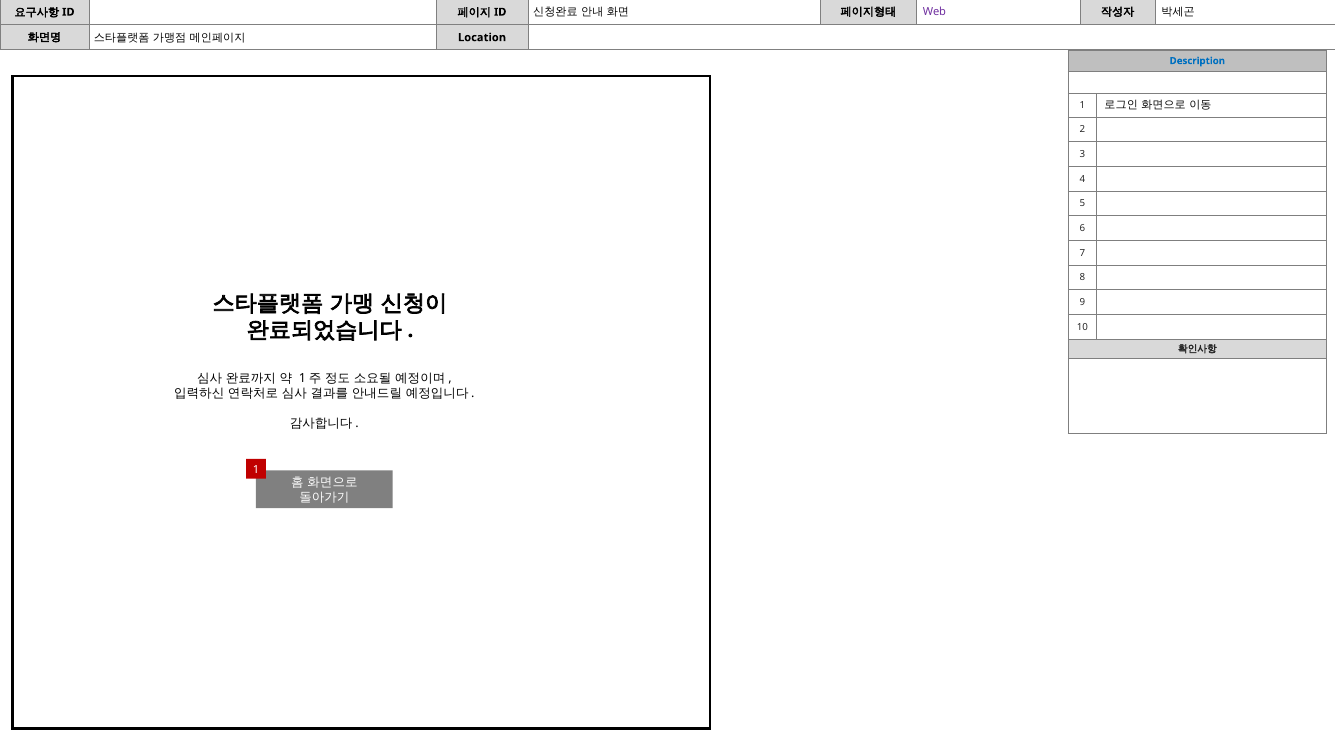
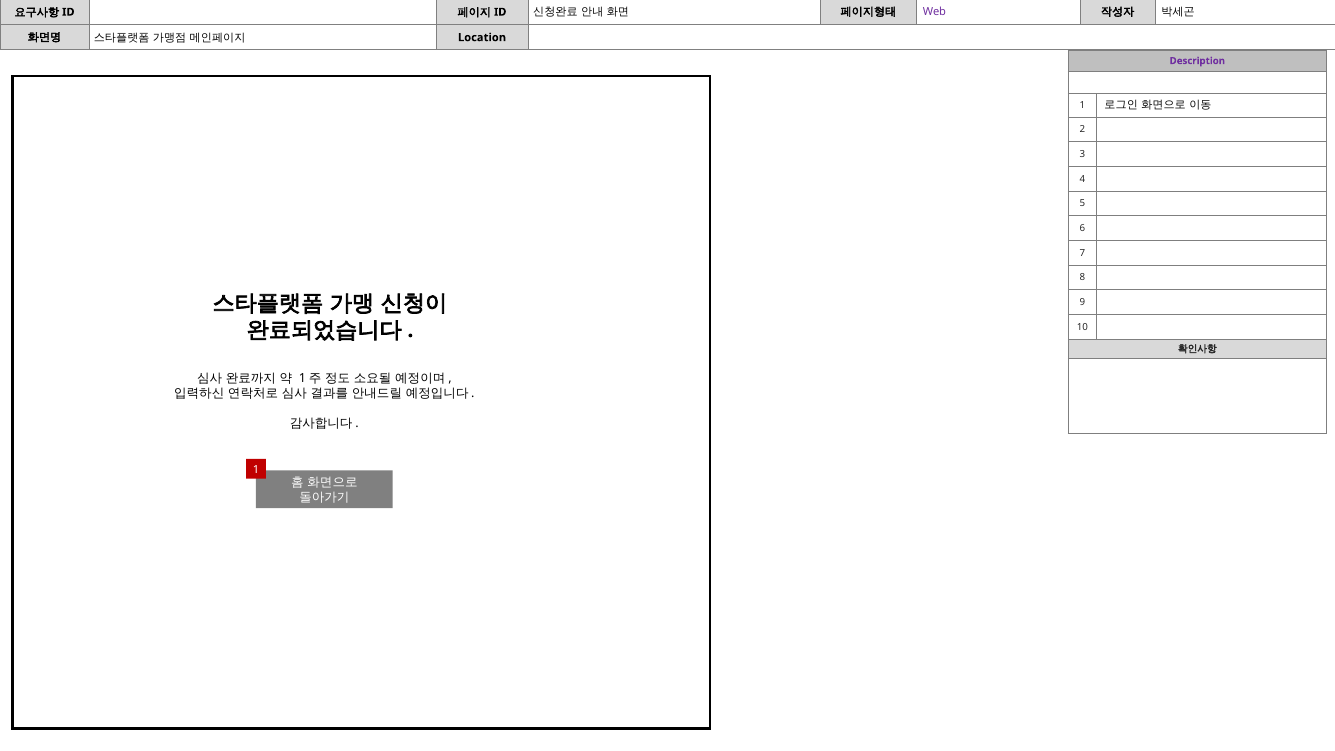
Description colour: blue -> purple (1197, 61)
